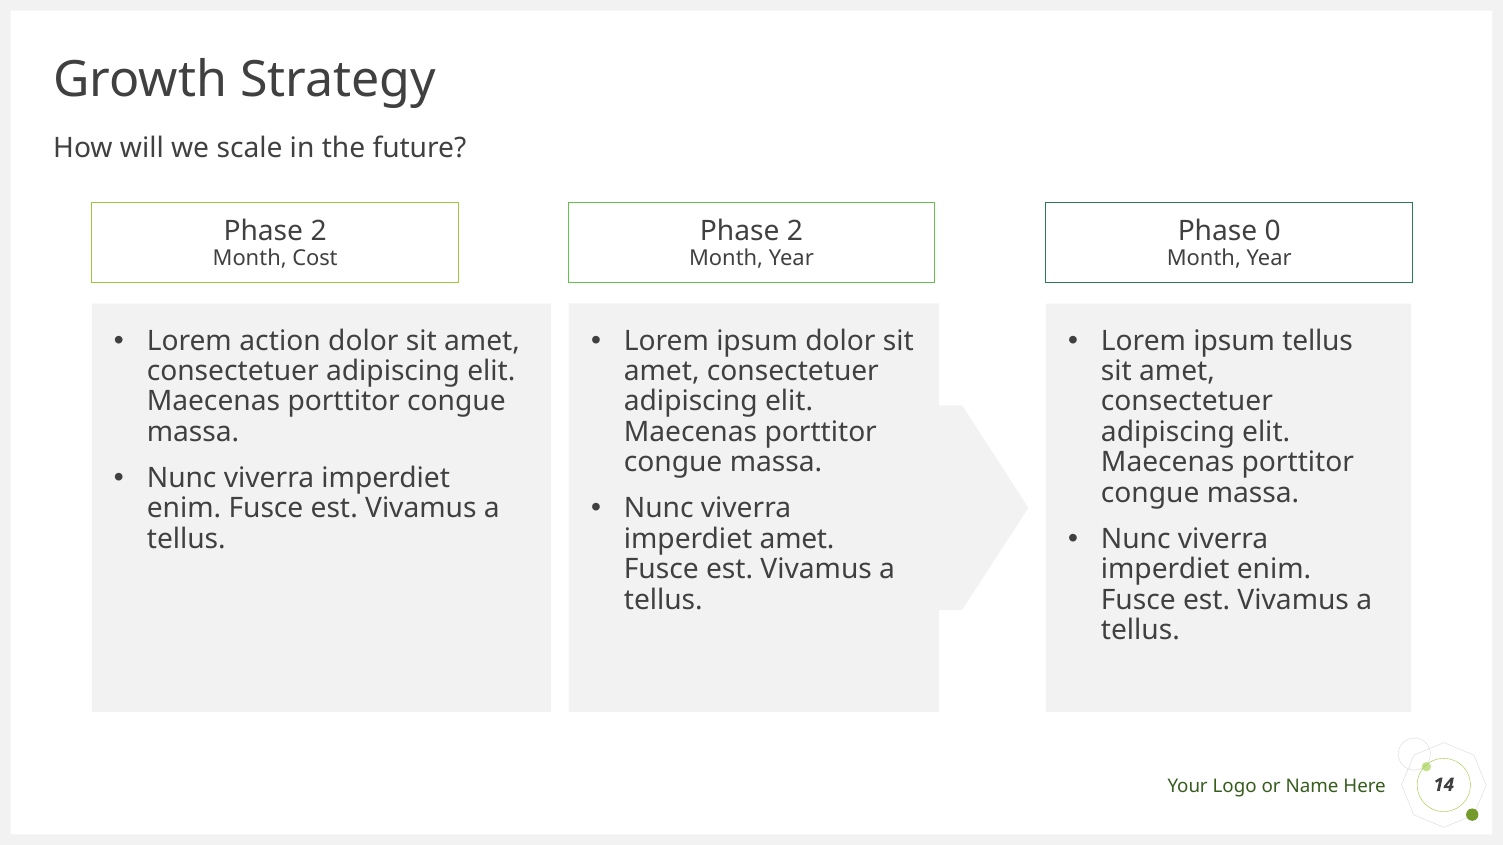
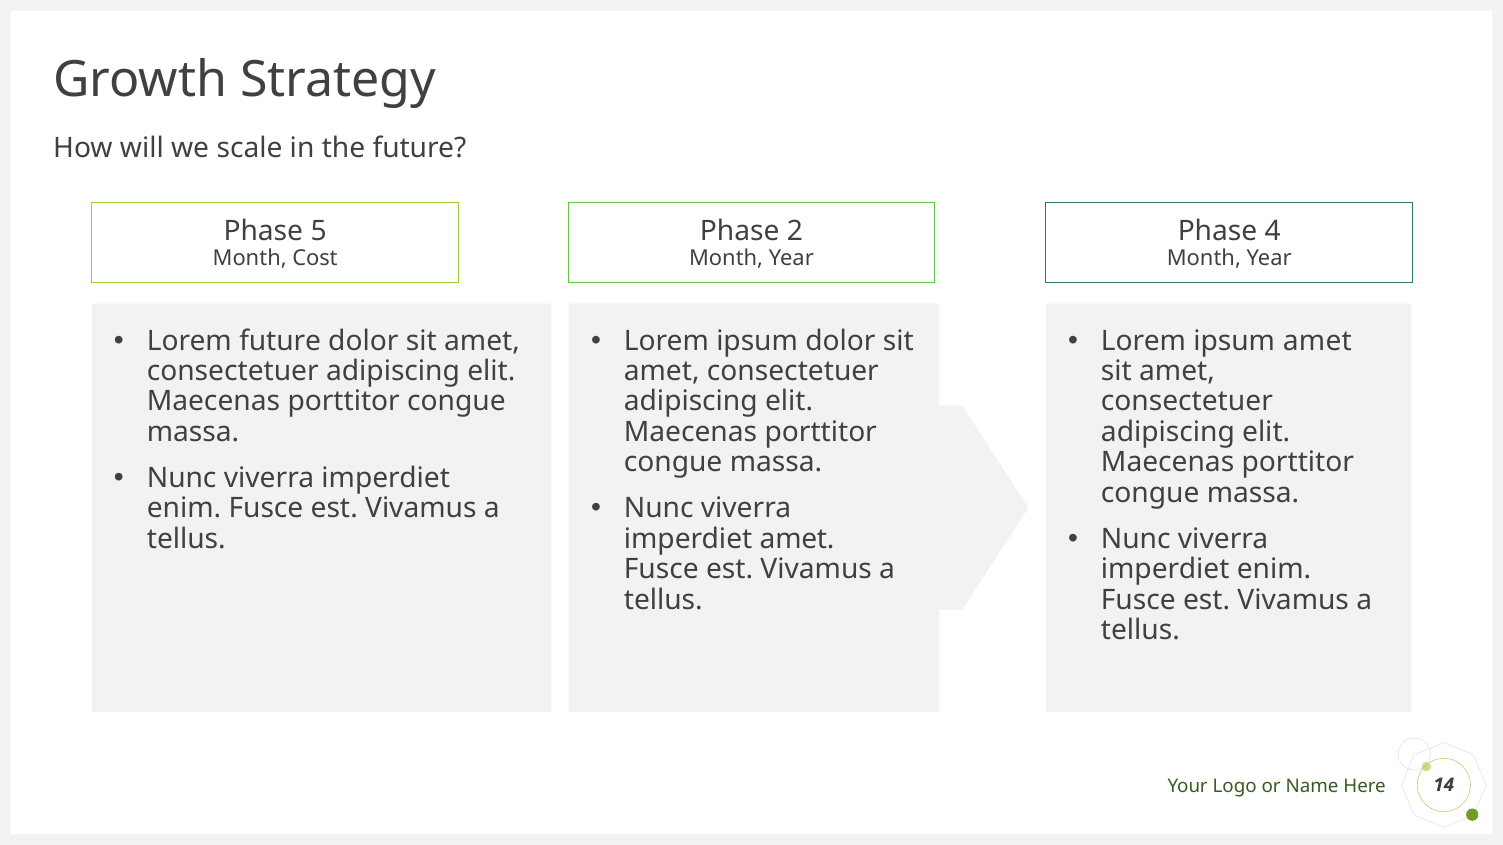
2: 2 -> 5 (319, 231)
0: 0 -> 4 (1273, 231)
Lorem action: action -> future (280, 341)
ipsum tellus: tellus -> amet (1317, 341)
